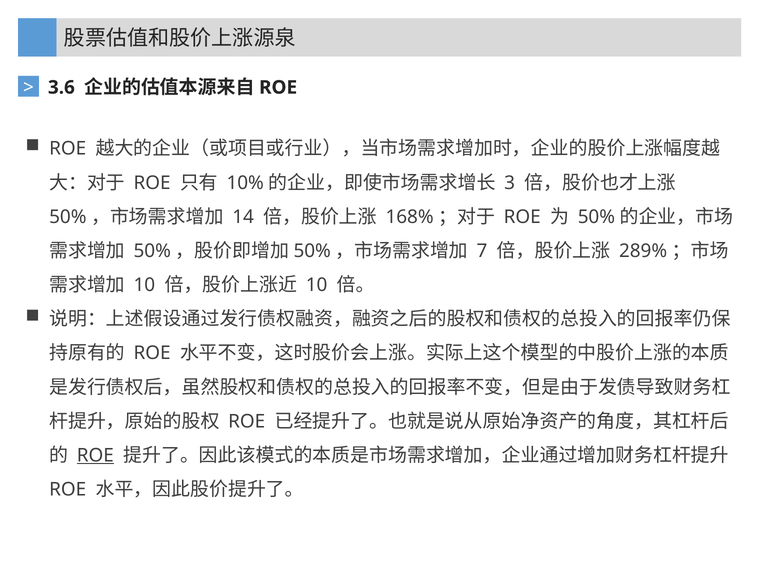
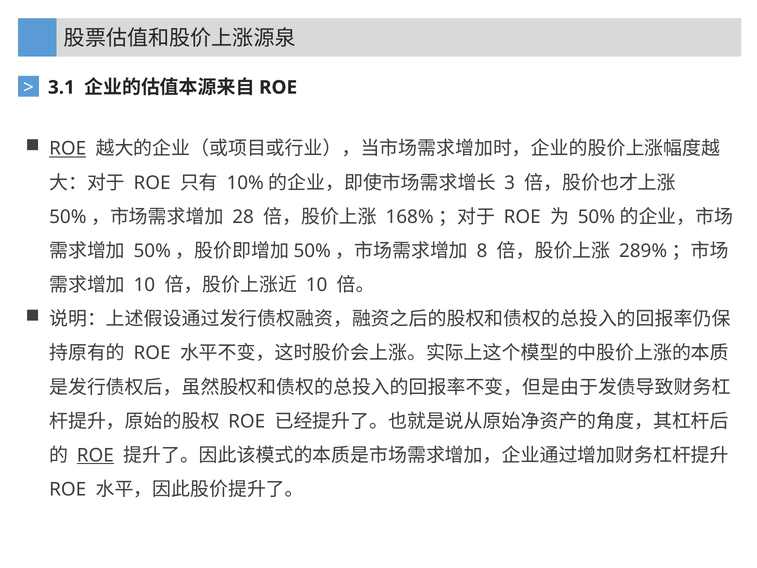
3.6: 3.6 -> 3.1 (61, 87)
ROE underline: none -> present (68, 149)
14: 14 -> 28 (243, 217)
7: 7 -> 8 (482, 251)
